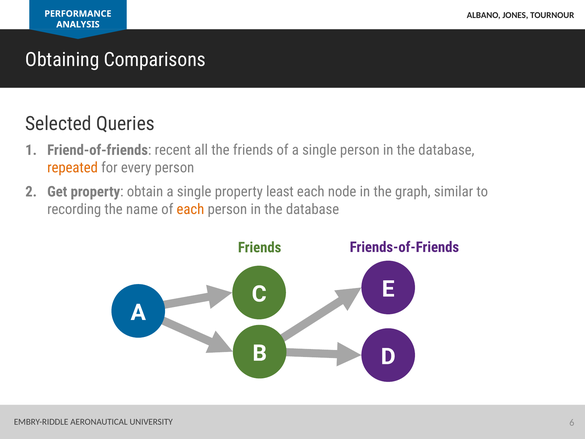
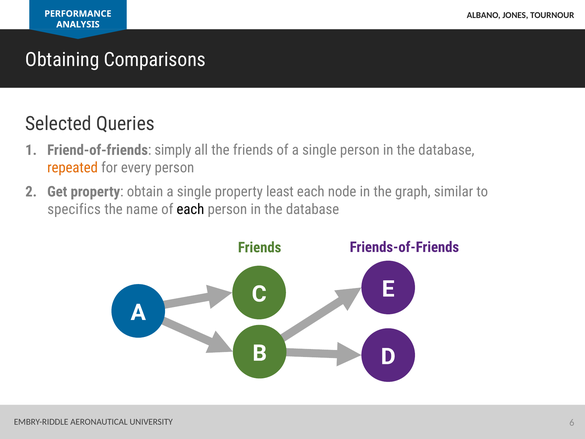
recent: recent -> simply (173, 150)
recording: recording -> specifics (74, 209)
each colour: orange -> black (190, 209)
